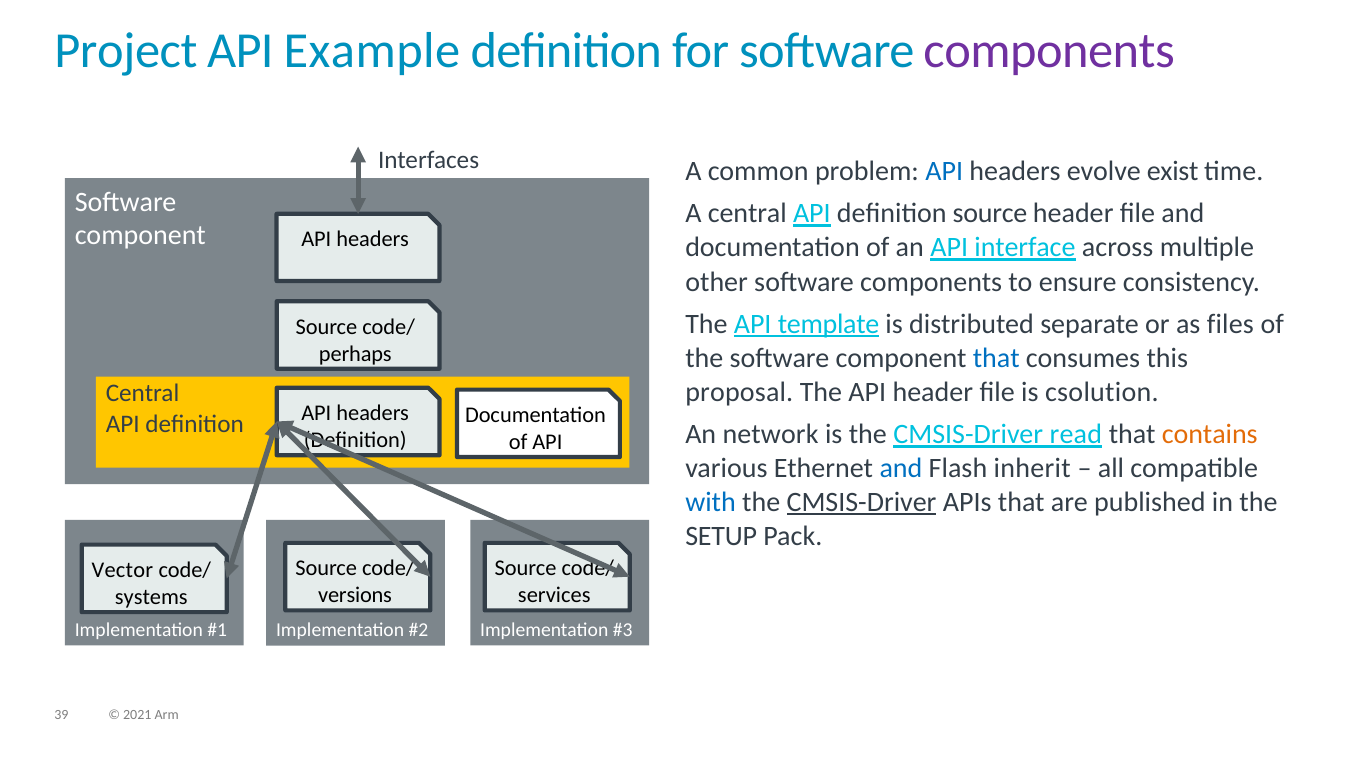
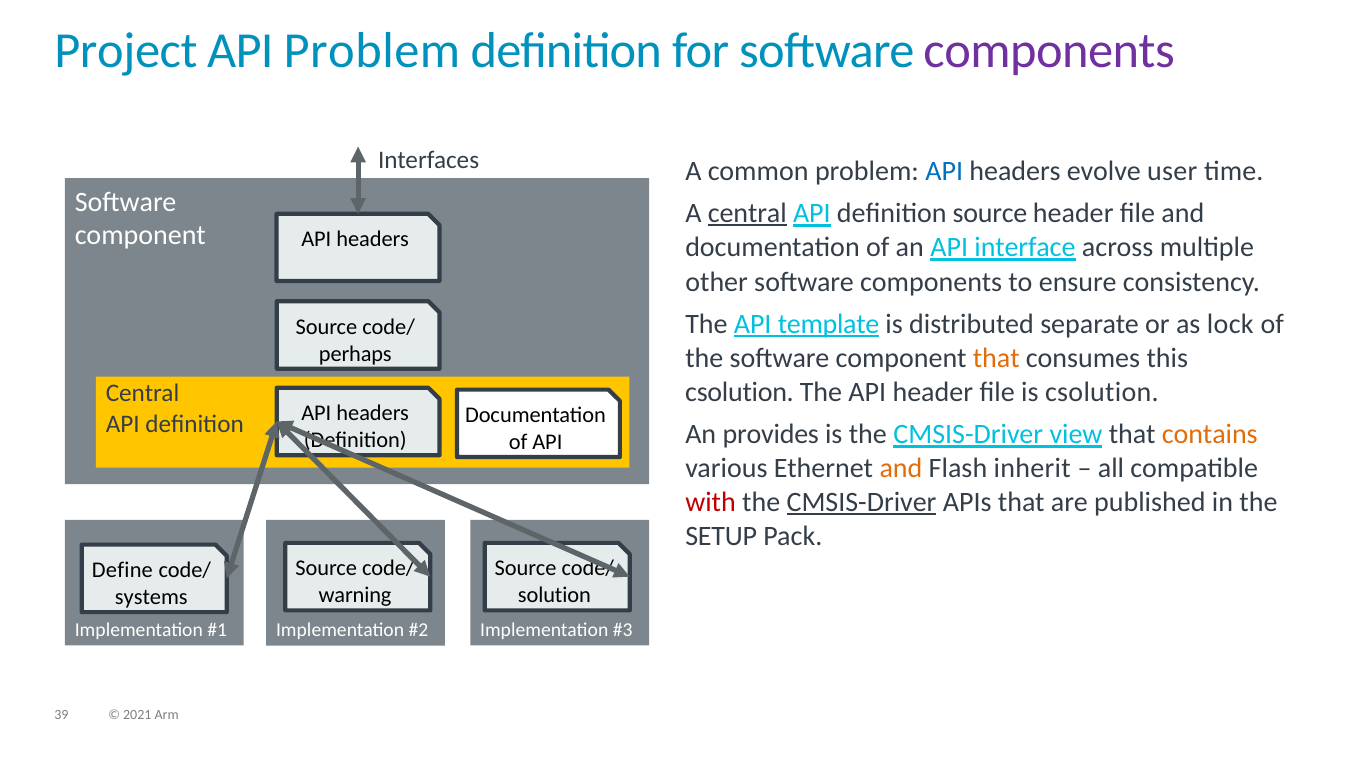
API Example: Example -> Problem (372, 51)
exist: exist -> user (1172, 171)
central underline: none -> present (747, 213)
files: files -> lock (1230, 324)
that colour: blue -> orange (996, 358)
proposal: proposal -> csolution (740, 392)
network: network -> provides (771, 434)
read: read -> view (1076, 434)
and colour: blue -> orange (901, 468)
with colour: blue -> red (711, 502)
Vector: Vector -> Define (122, 570)
versions: versions -> warning (355, 595)
services: services -> solution (554, 595)
